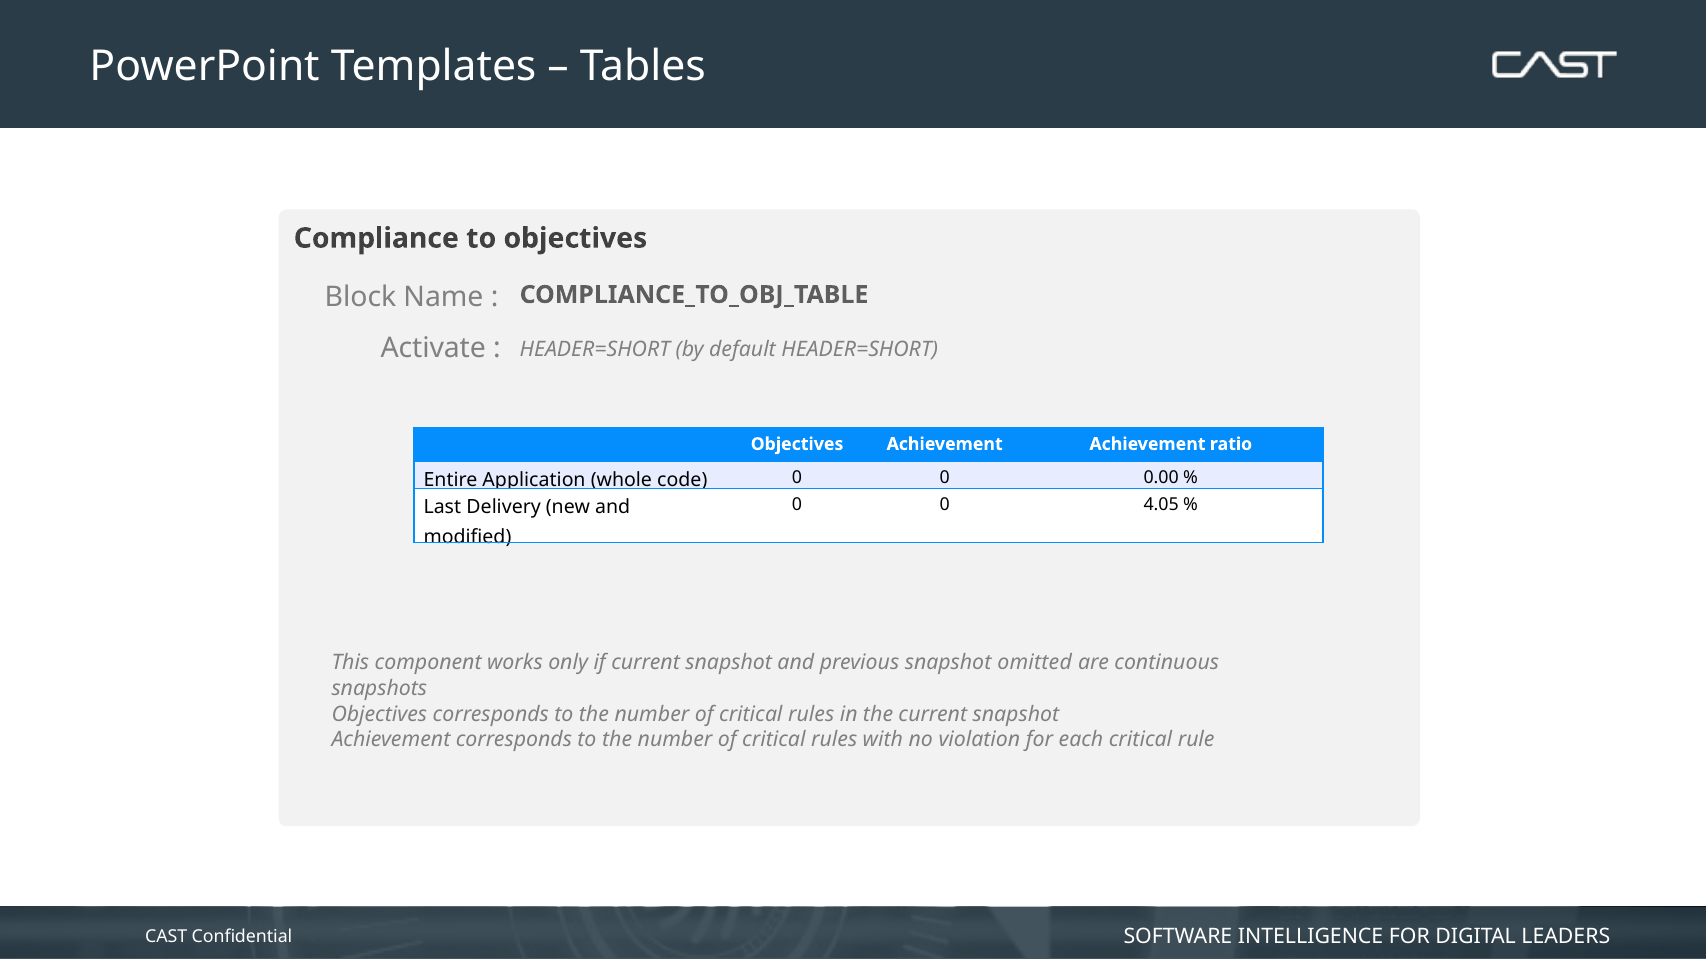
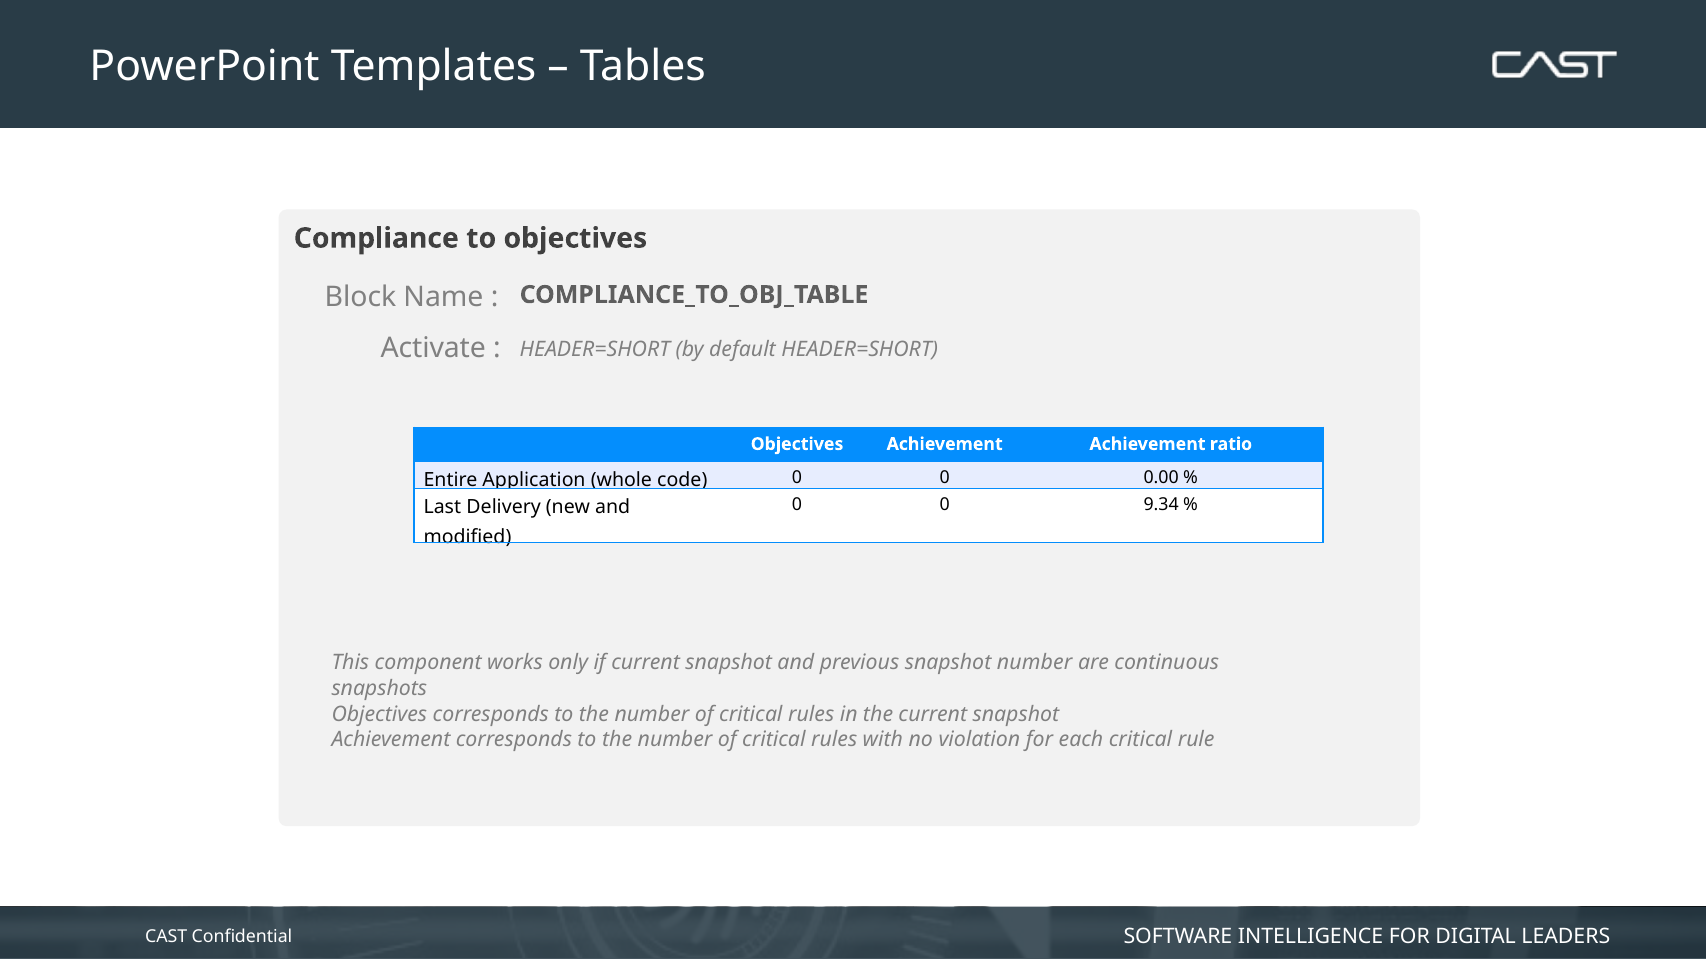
4.05: 4.05 -> 9.34 (1161, 505)
snapshot omitted: omitted -> number (1035, 663)
